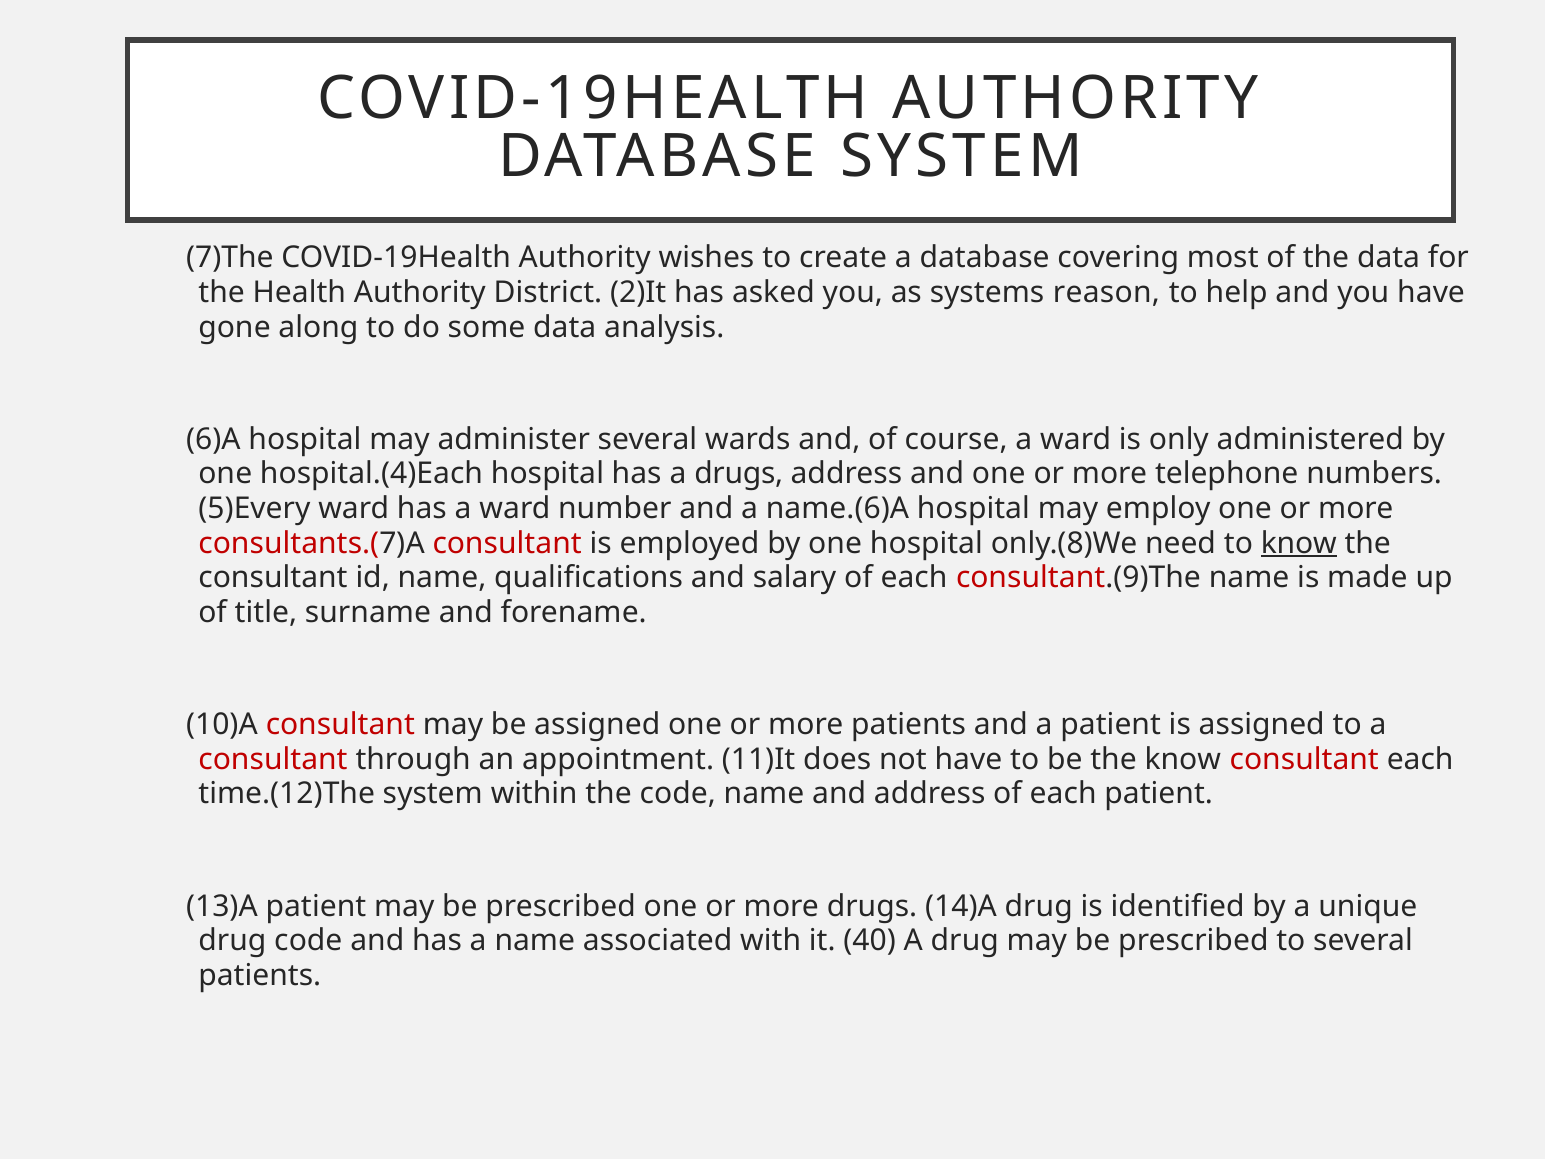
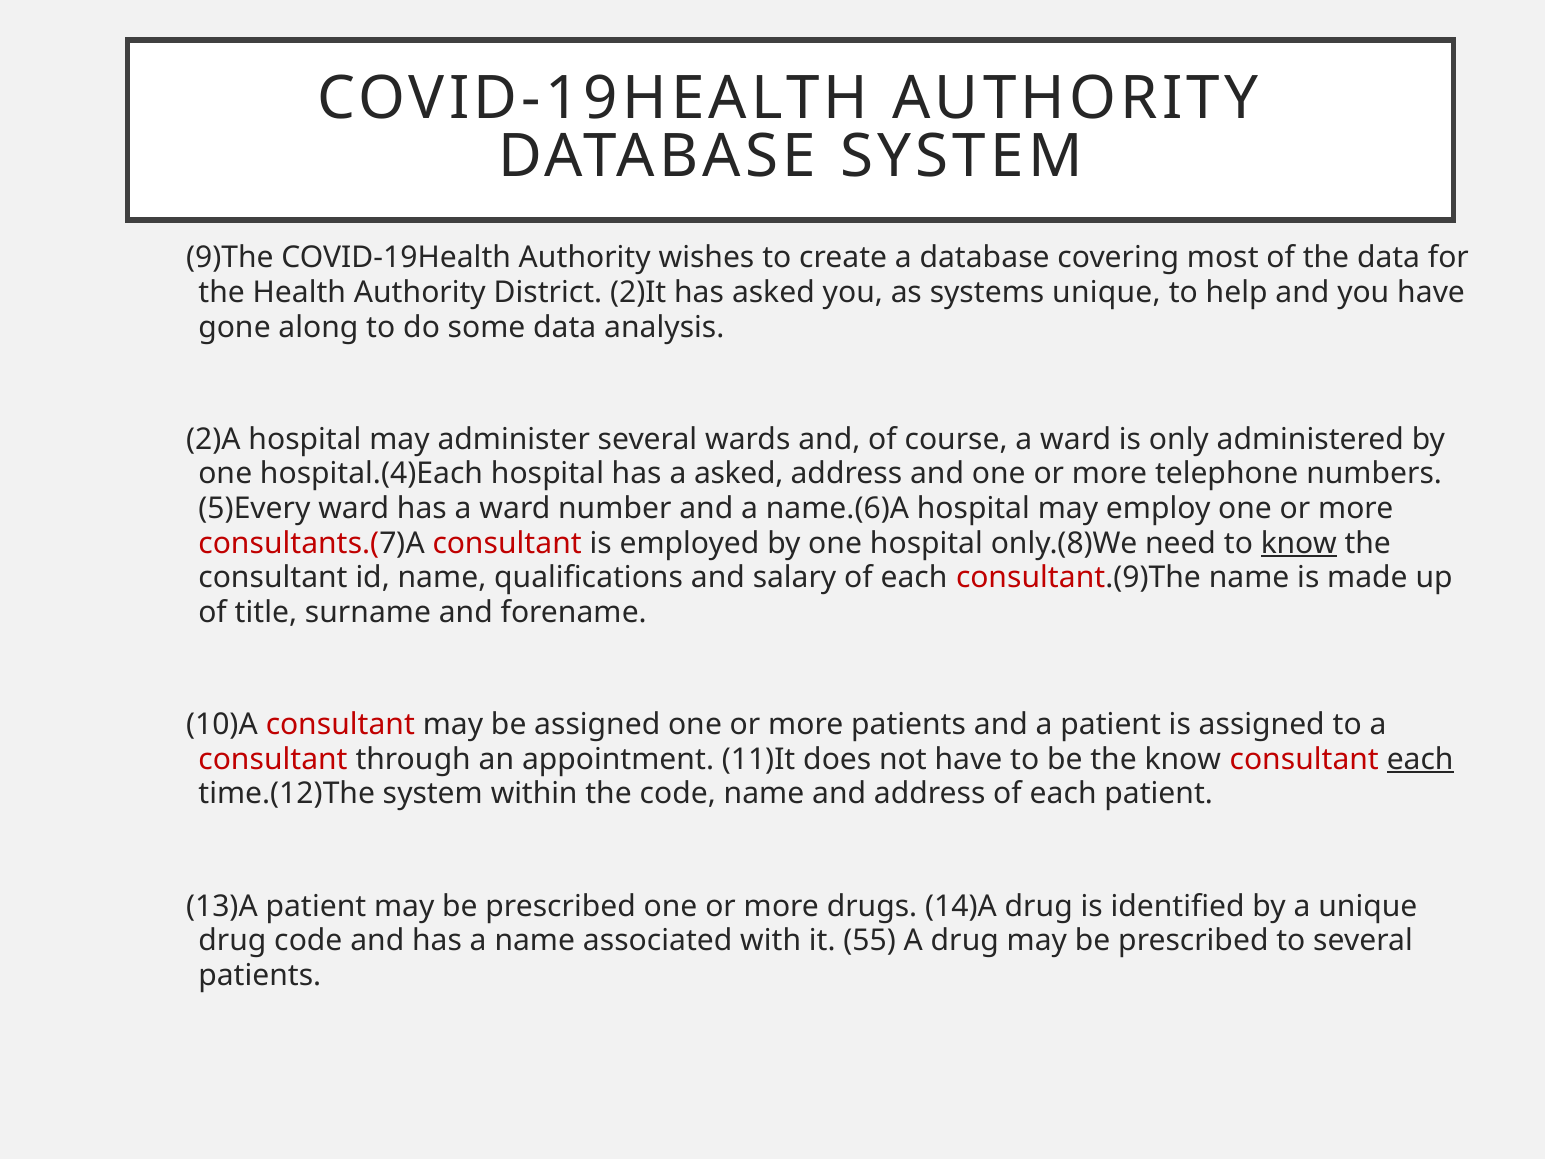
7)The: 7)The -> 9)The (230, 258)
systems reason: reason -> unique (1106, 293)
6)A: 6)A -> 2)A (213, 439)
a drugs: drugs -> asked (739, 474)
each underline: none -> present (1420, 759)
40: 40 -> 55 (870, 941)
